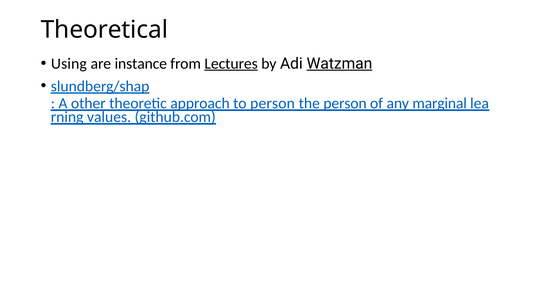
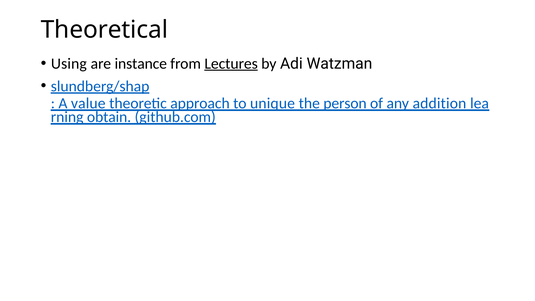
Watzman underline: present -> none (339, 64)
other: other -> value (88, 103)
to person: person -> unique (273, 103)
marginal: marginal -> addition (439, 103)
values: values -> obtain (109, 117)
